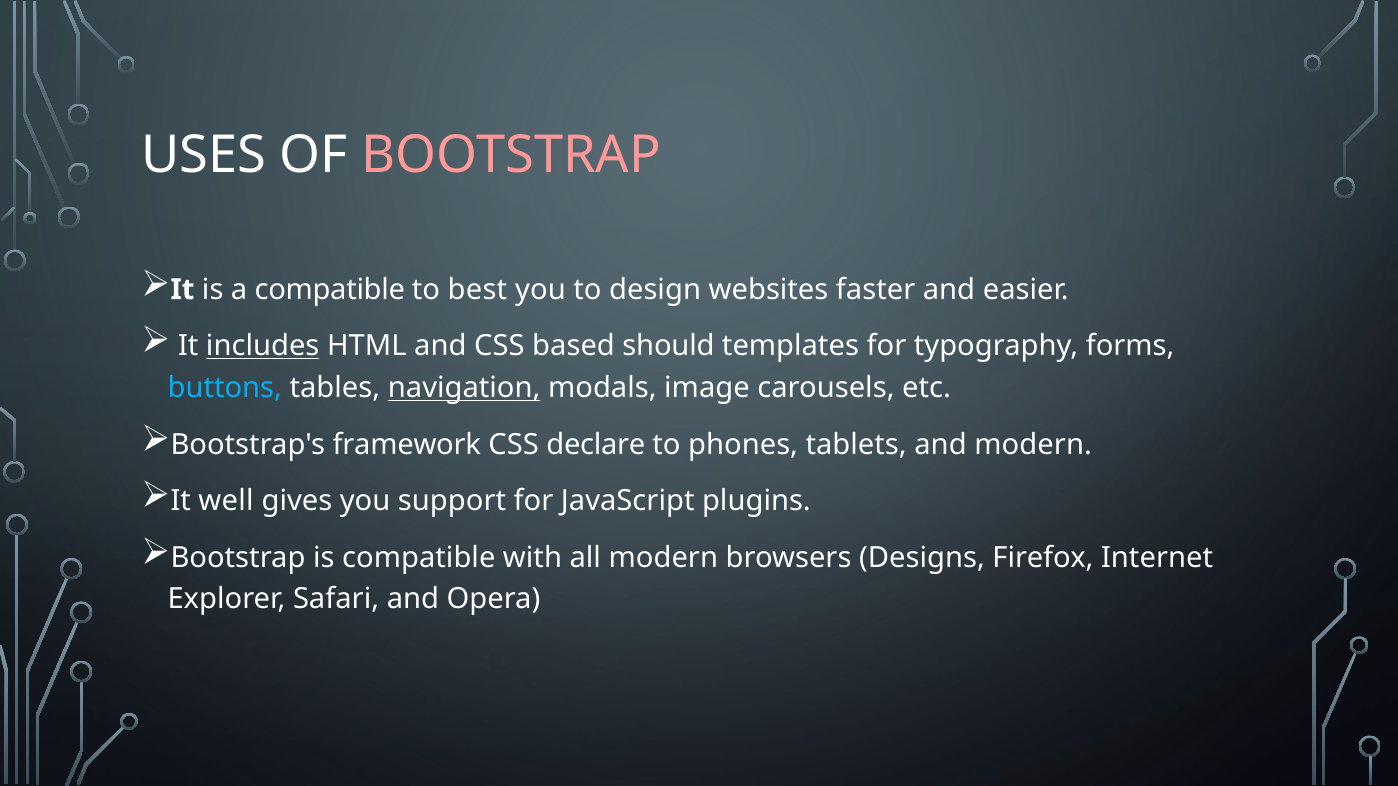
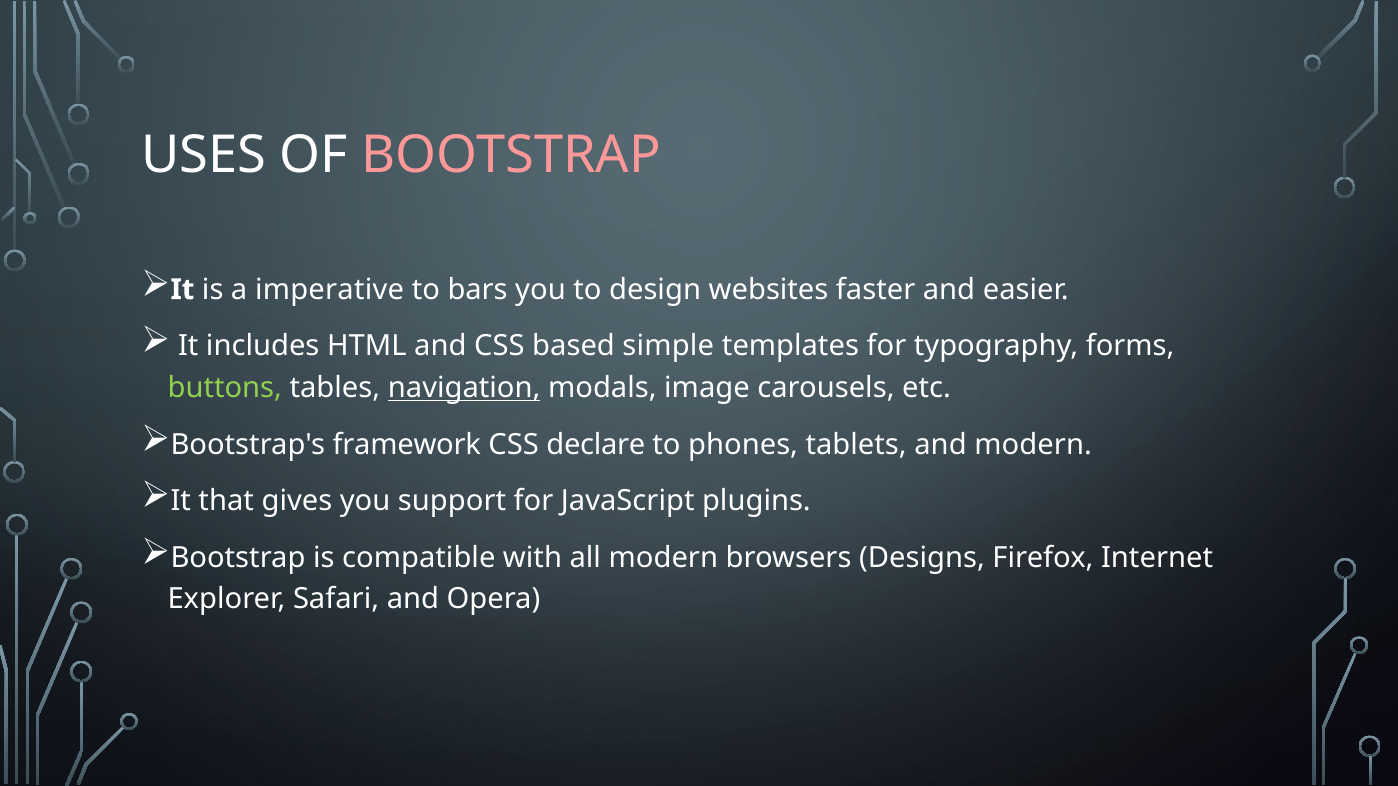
a compatible: compatible -> imperative (330, 290)
best: best -> bars (478, 290)
includes underline: present -> none (263, 346)
should: should -> simple (668, 346)
buttons colour: light blue -> light green (225, 388)
well: well -> that (226, 501)
